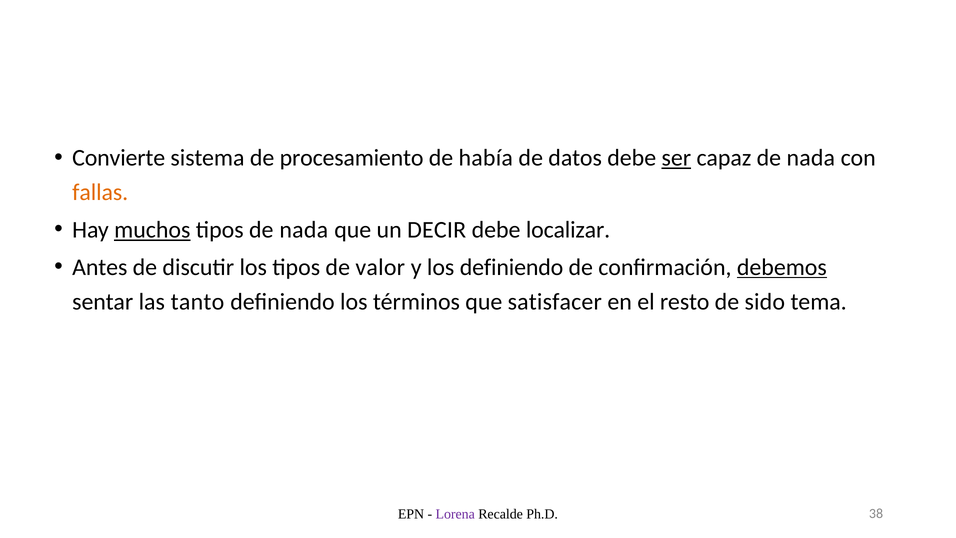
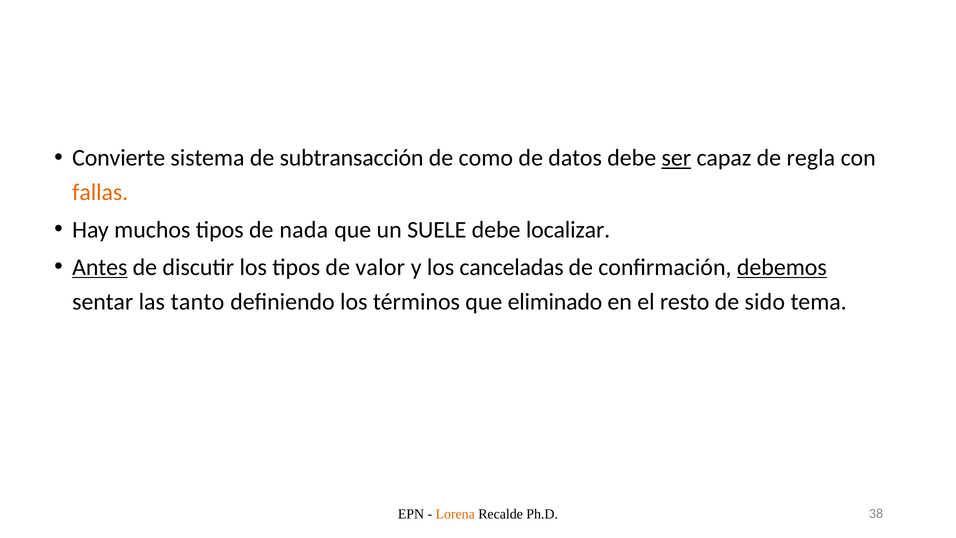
procesamiento: procesamiento -> subtransacción (352, 158)
había: había -> como (486, 158)
capaz de nada: nada -> regla (811, 158)
muchos underline: present -> none (152, 230)
DECIR: DECIR -> SUELE (437, 230)
Antes underline: none -> present (100, 267)
los definiendo: definiendo -> canceladas (512, 267)
satisfacer: satisfacer -> eliminado (555, 302)
Lorena colour: purple -> orange (455, 514)
